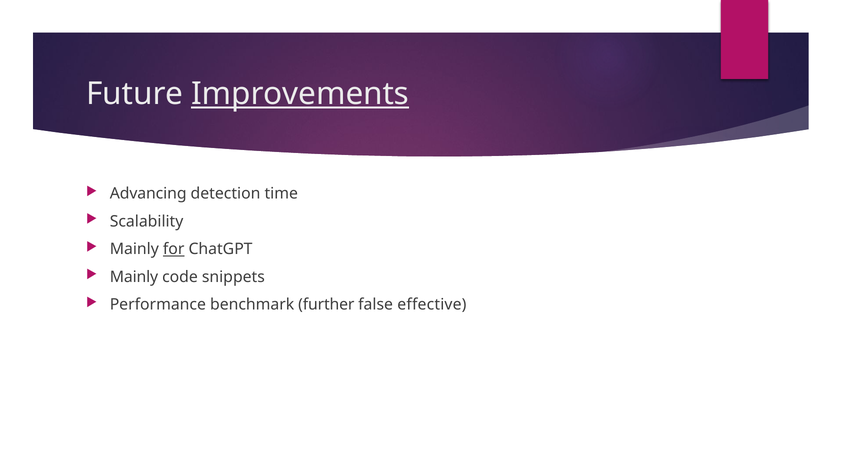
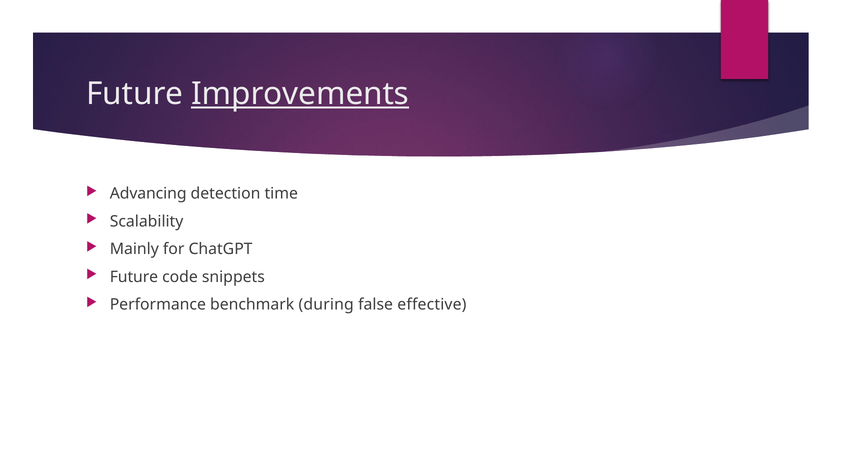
for underline: present -> none (174, 249)
Mainly: Mainly -> Future (134, 277)
further: further -> during (326, 304)
